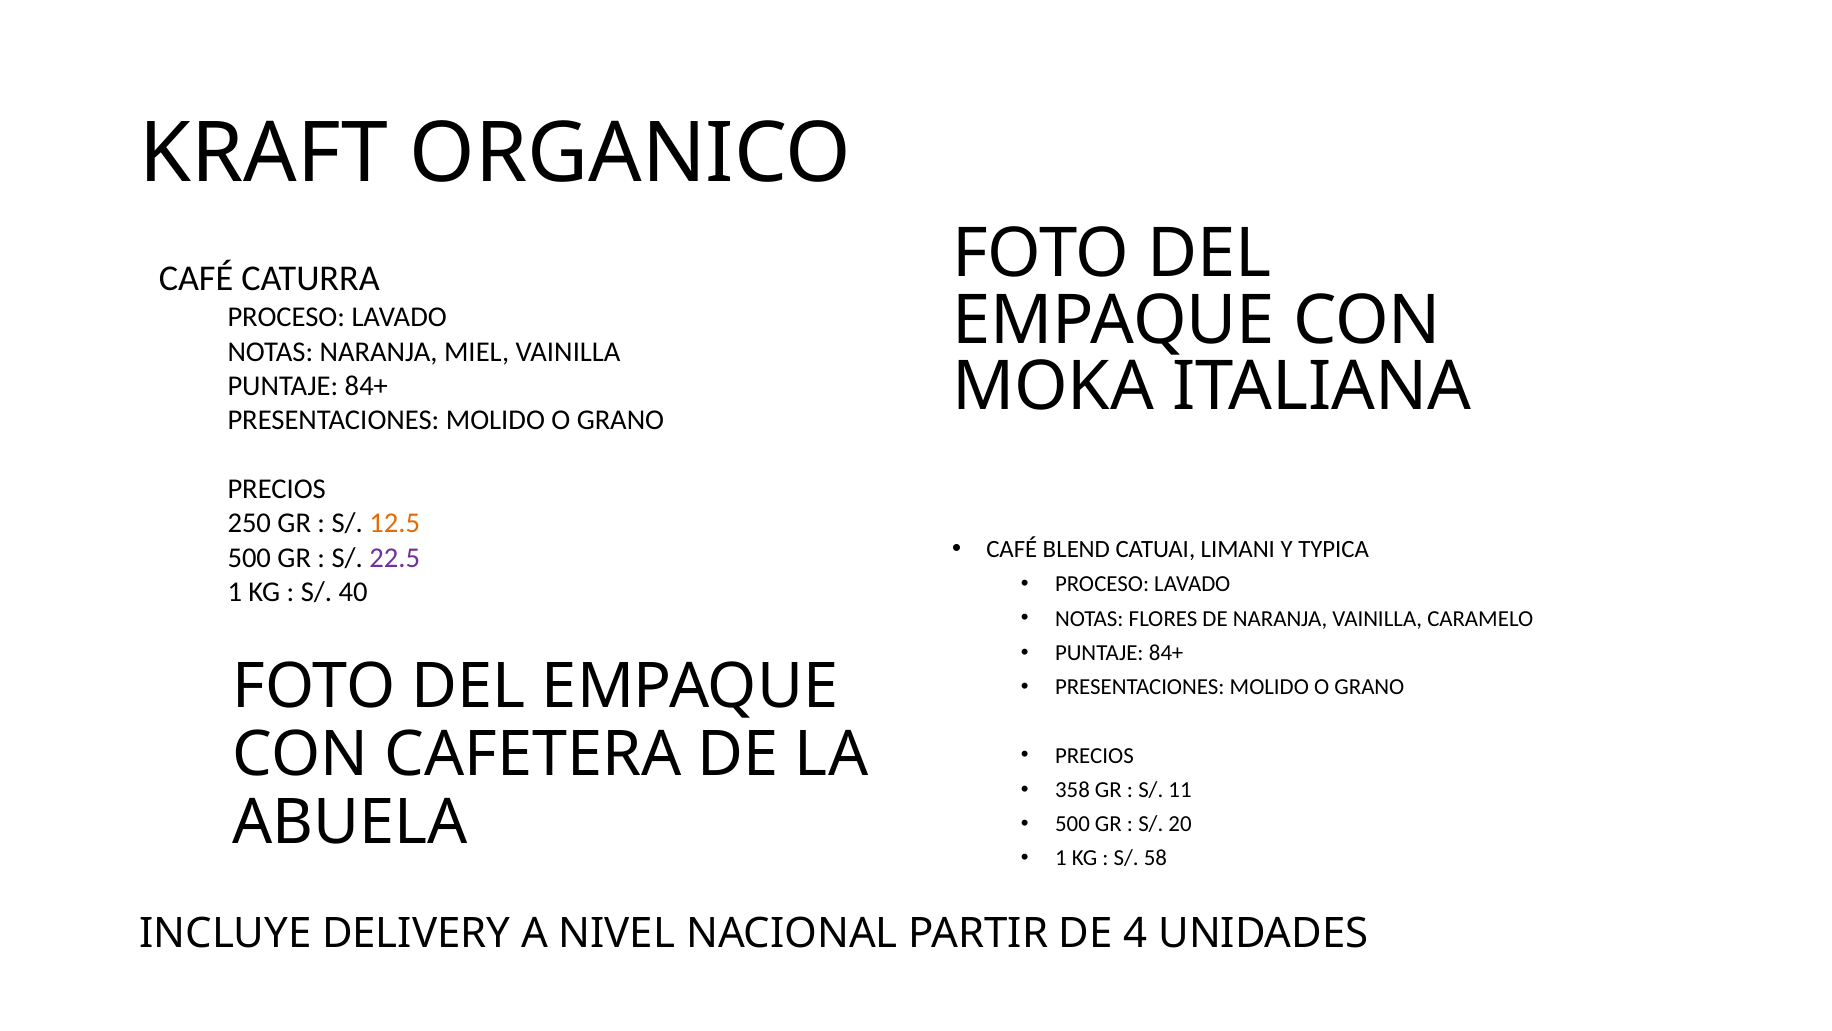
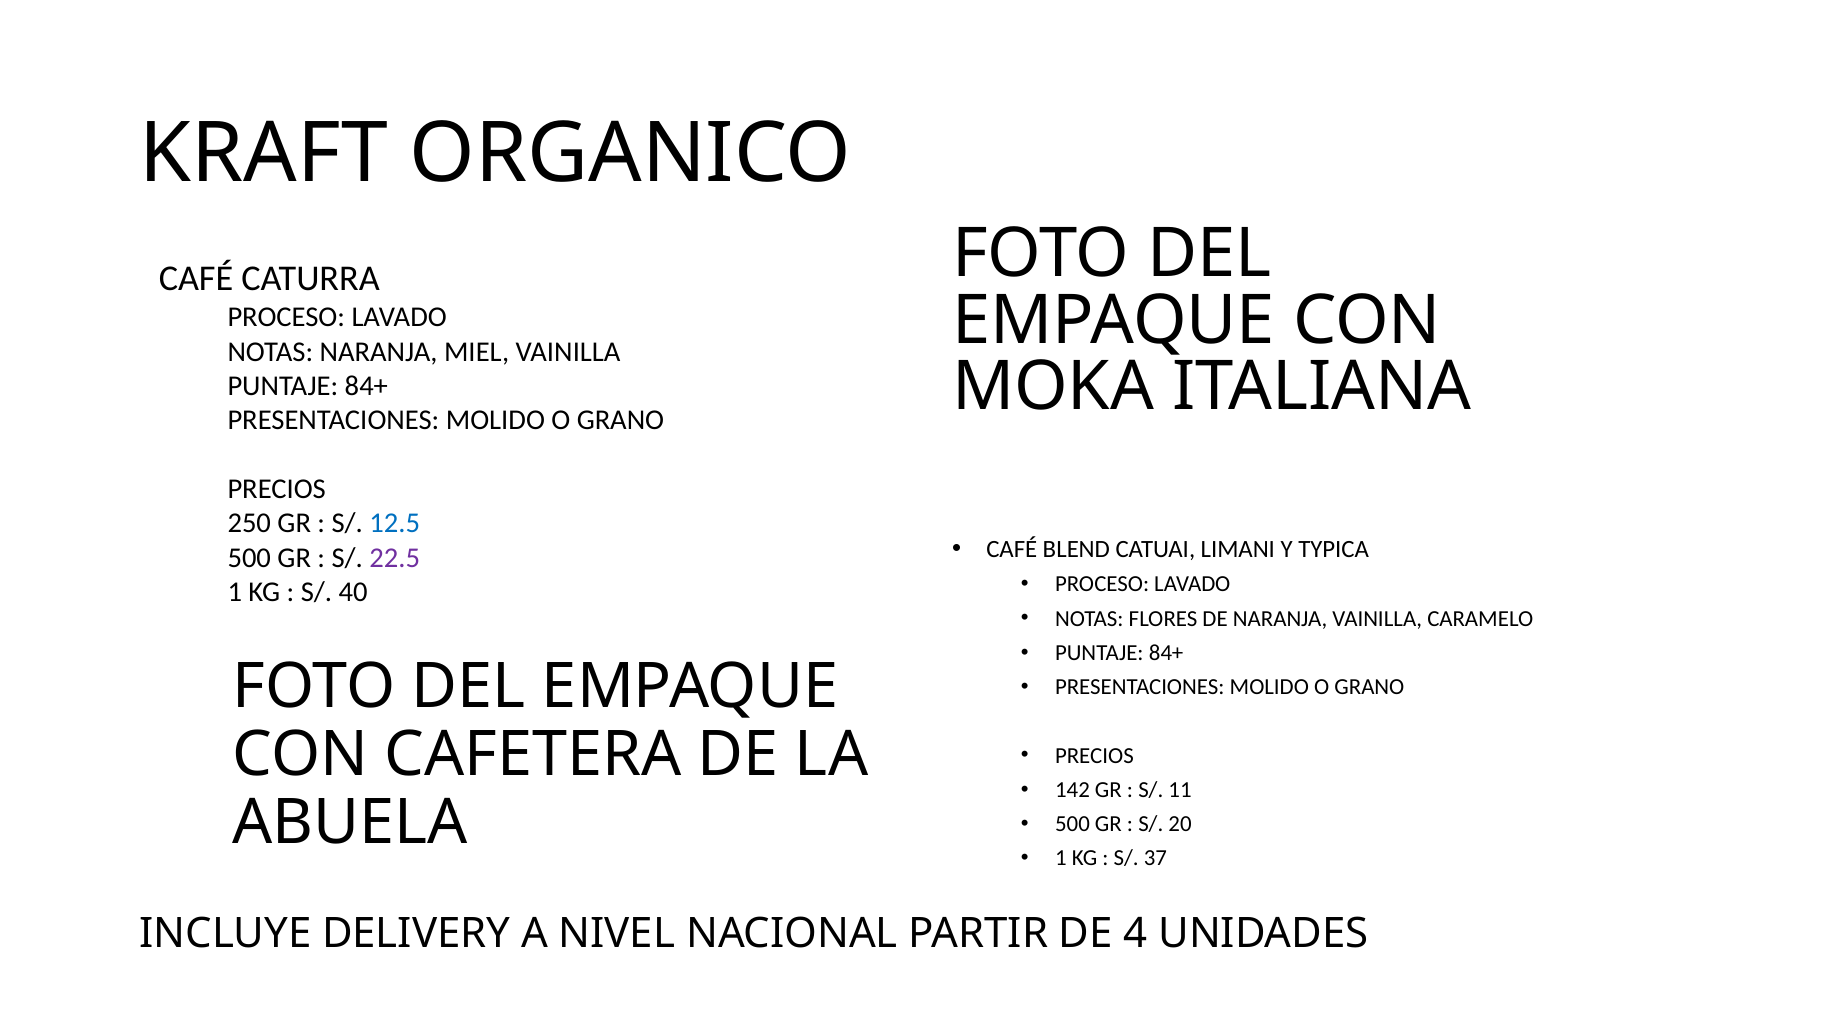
12.5 colour: orange -> blue (395, 523)
358: 358 -> 142 (1073, 789)
58: 58 -> 37 (1155, 858)
